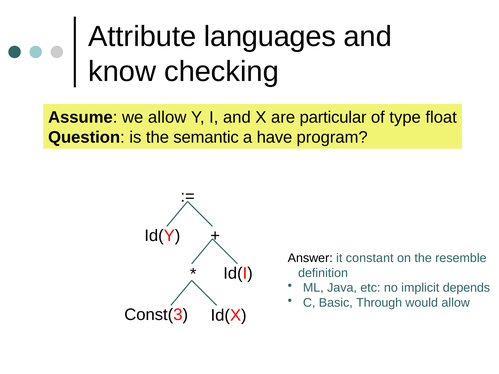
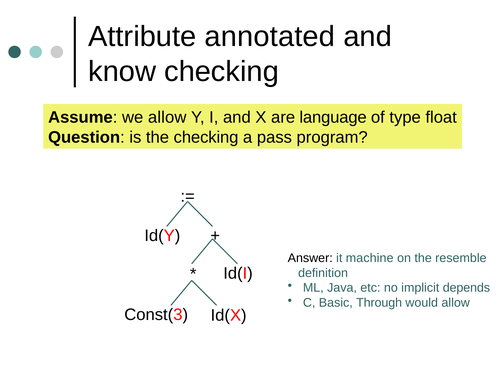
languages: languages -> annotated (270, 37)
particular: particular -> language (333, 118)
the semantic: semantic -> checking (206, 138)
have: have -> pass (274, 138)
constant: constant -> machine (370, 258)
